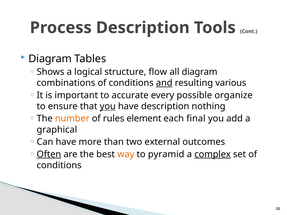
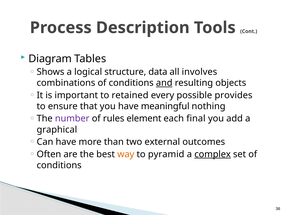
flow: flow -> data (158, 72)
all diagram: diagram -> involves (199, 72)
various: various -> objects (231, 83)
accurate: accurate -> retained (130, 95)
organize: organize -> provides (234, 95)
you underline: present -> none (108, 106)
have description: description -> meaningful (165, 106)
number colour: orange -> purple (72, 119)
Often underline: present -> none (49, 154)
